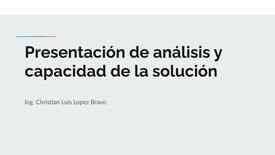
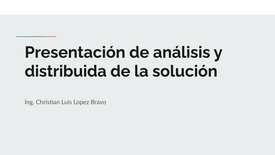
capacidad: capacidad -> distribuida (66, 71)
